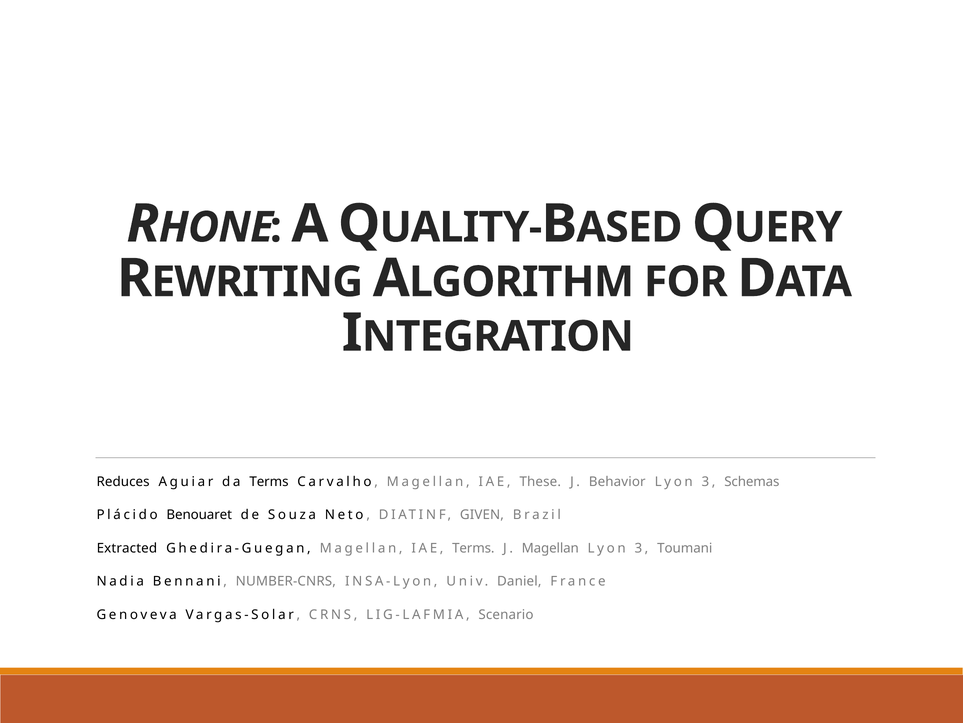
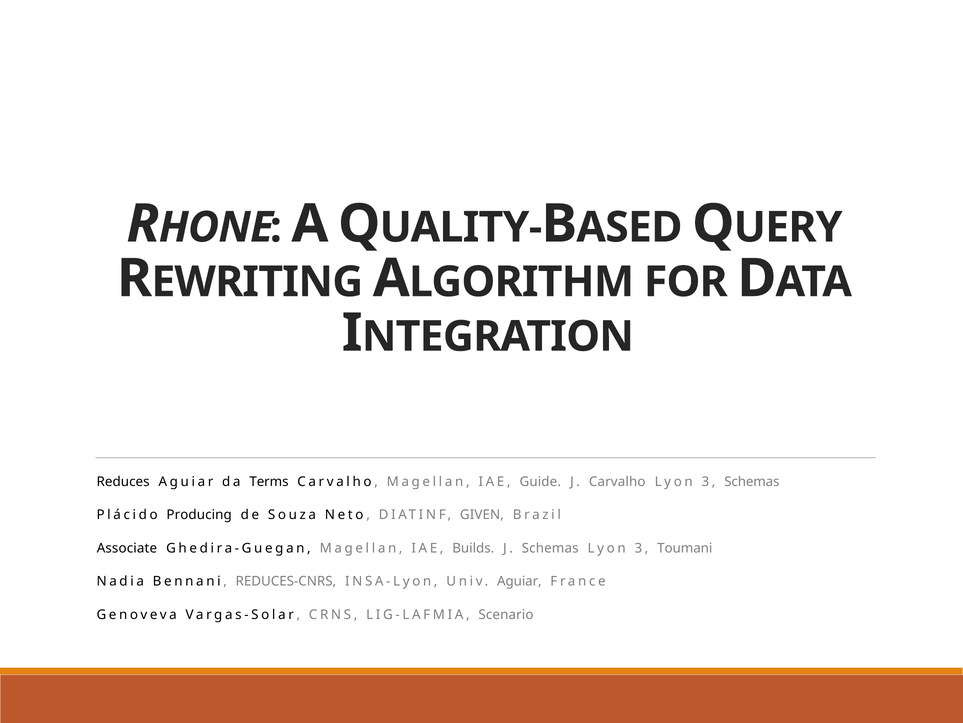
These: These -> Guide (540, 481)
J Behavior: Behavior -> Carvalho (617, 481)
Benouaret: Benouaret -> Producing (199, 514)
Extracted: Extracted -> Associate (127, 548)
IAE Terms: Terms -> Builds (473, 548)
J Magellan: Magellan -> Schemas (550, 548)
NUMBER-CNRS: NUMBER-CNRS -> REDUCES-CNRS (286, 581)
Univ Daniel: Daniel -> Aguiar (519, 581)
